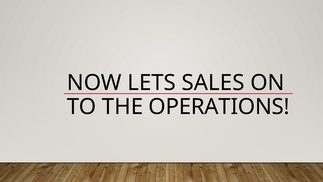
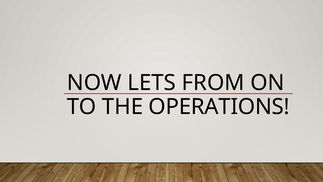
SALES: SALES -> FROM (213, 83)
